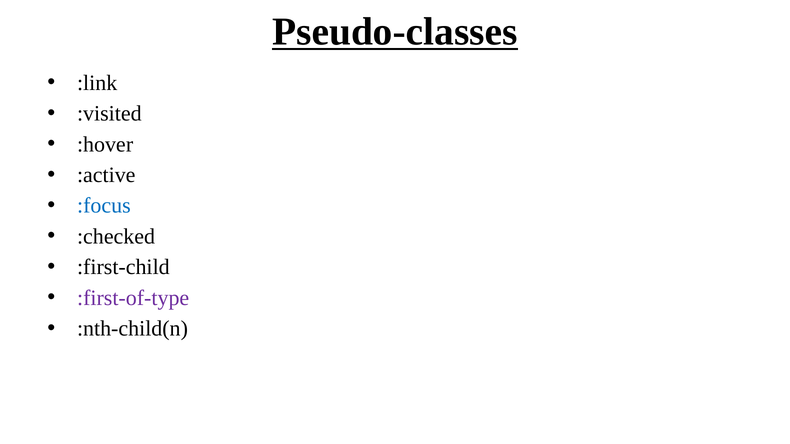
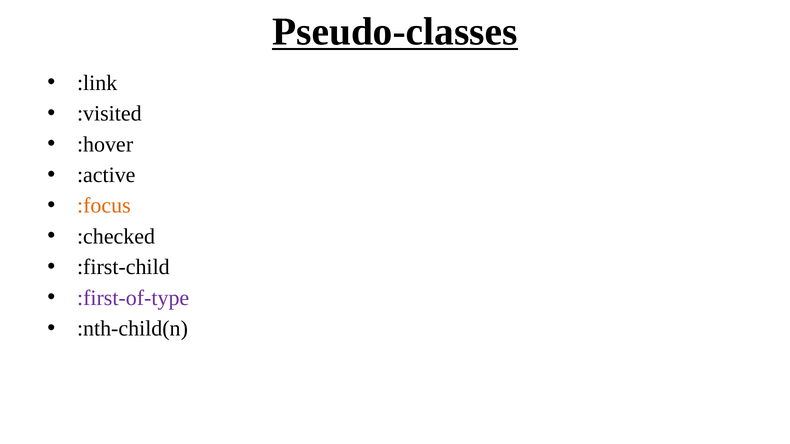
:focus colour: blue -> orange (104, 206)
